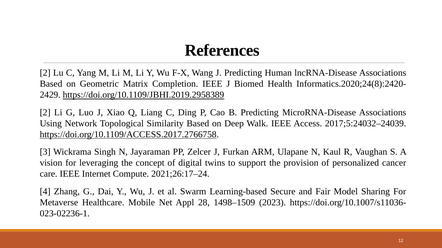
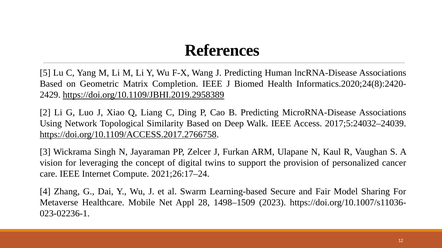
2: 2 -> 5 (45, 73)
